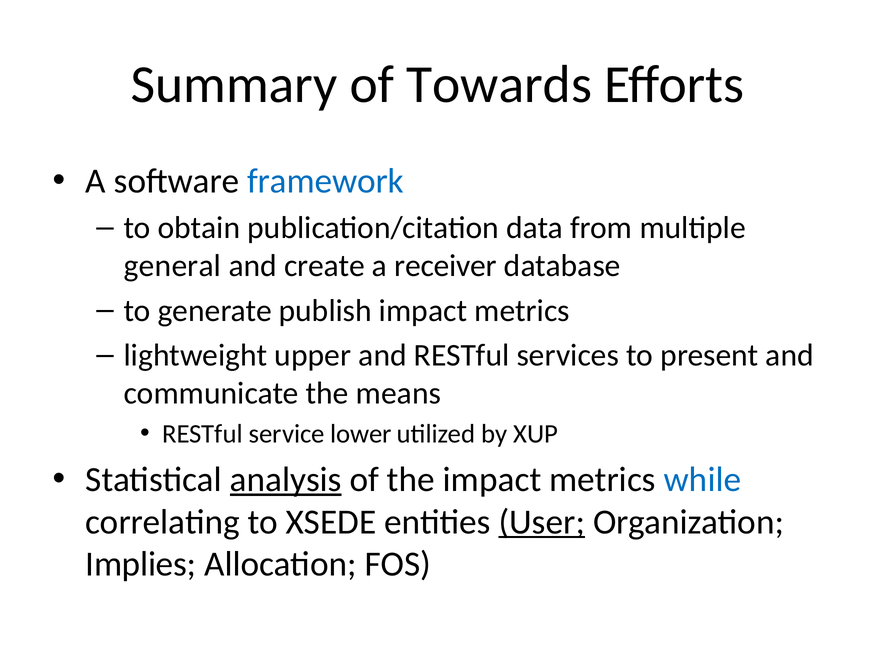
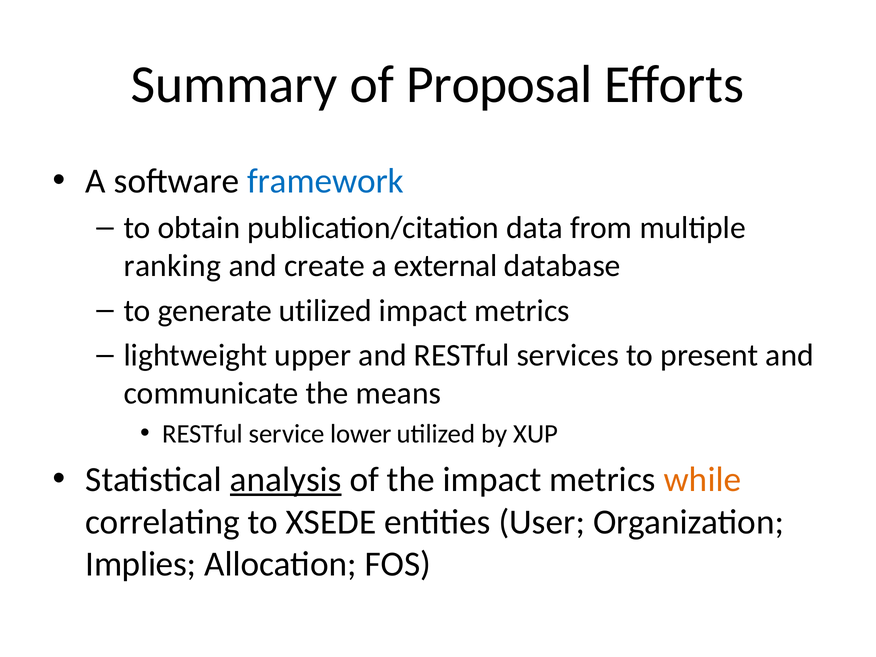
Towards: Towards -> Proposal (499, 85)
general: general -> ranking (172, 266)
receiver: receiver -> external (446, 266)
generate publish: publish -> utilized (325, 311)
while colour: blue -> orange (702, 480)
User underline: present -> none (542, 522)
